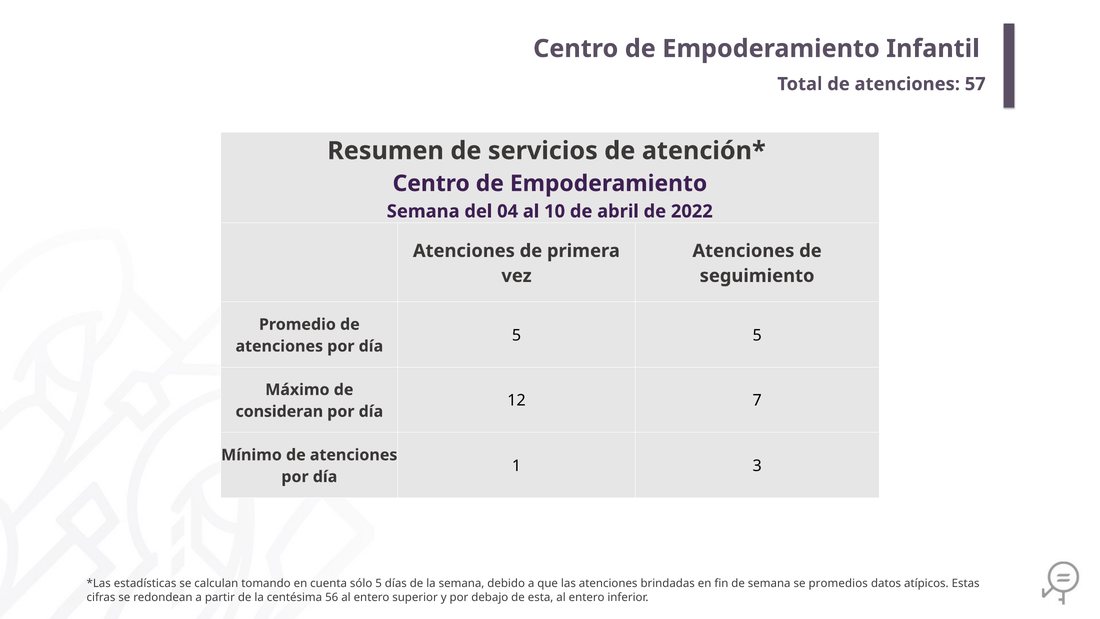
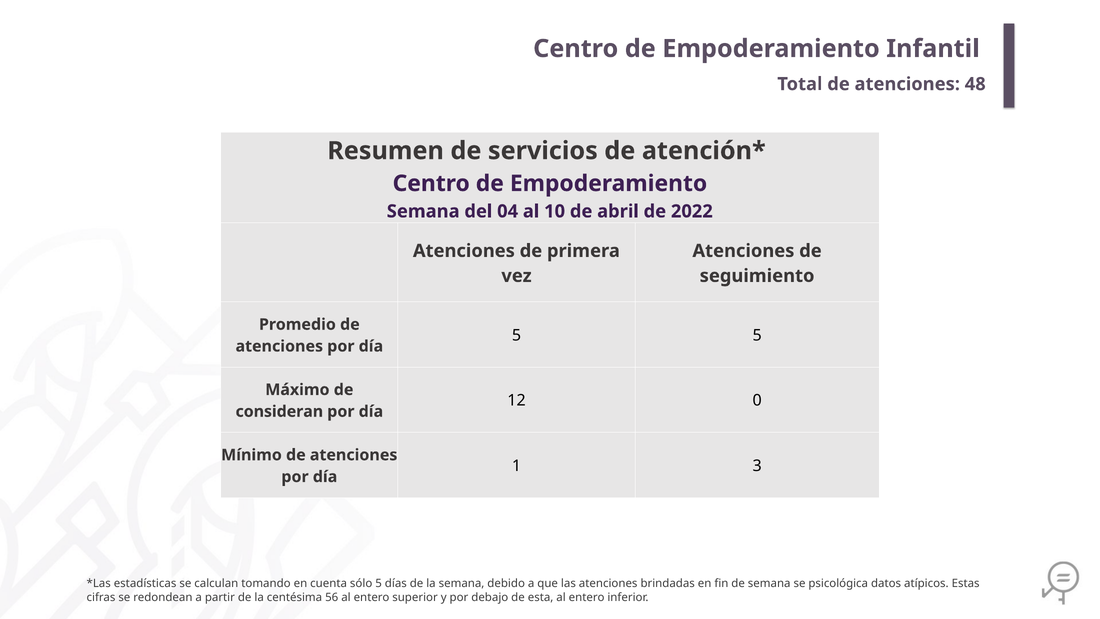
57: 57 -> 48 (975, 84)
7: 7 -> 0 (757, 400)
promedios: promedios -> psicológica (838, 583)
